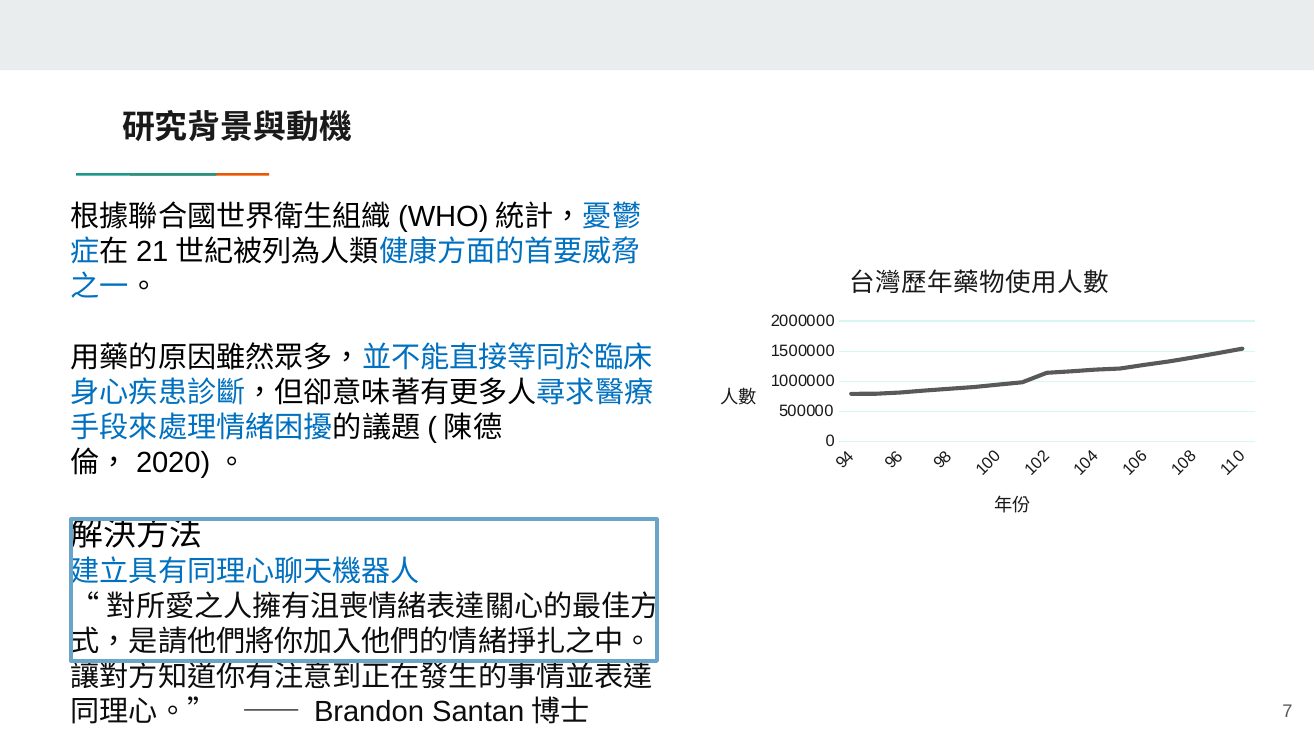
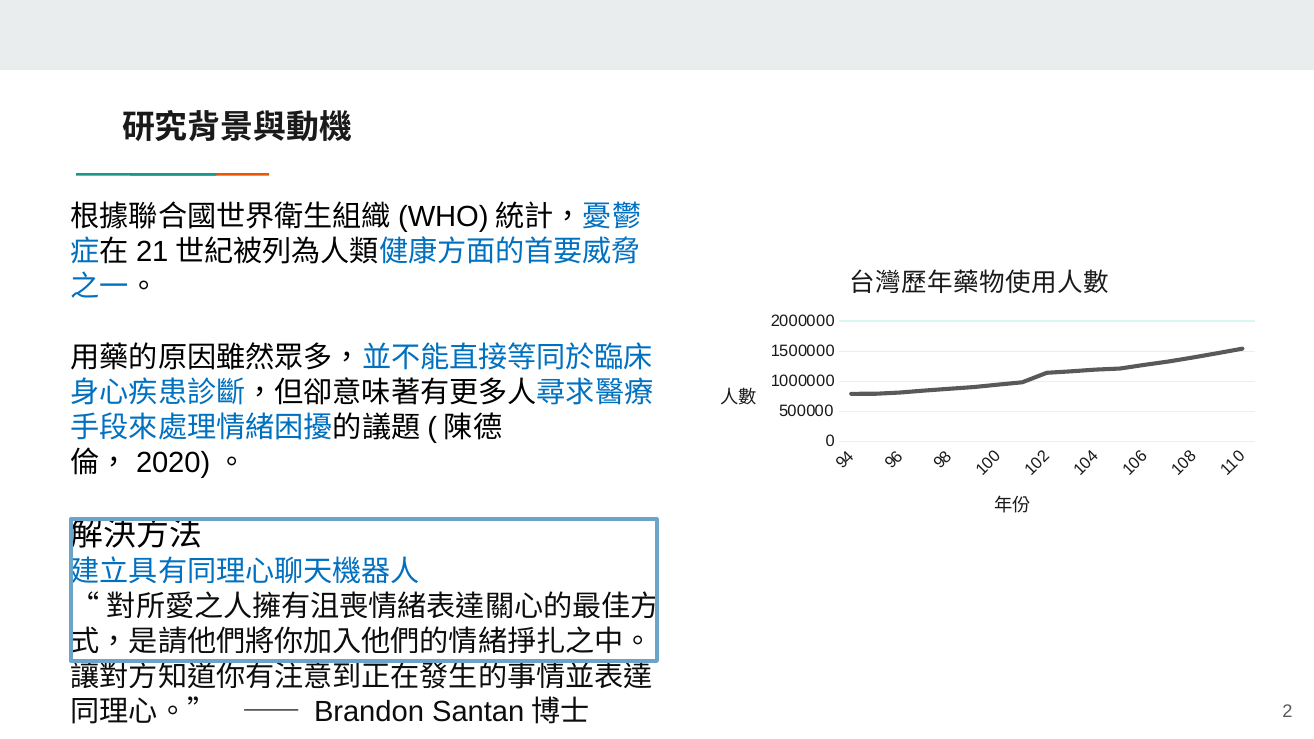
7: 7 -> 2 (1287, 712)
